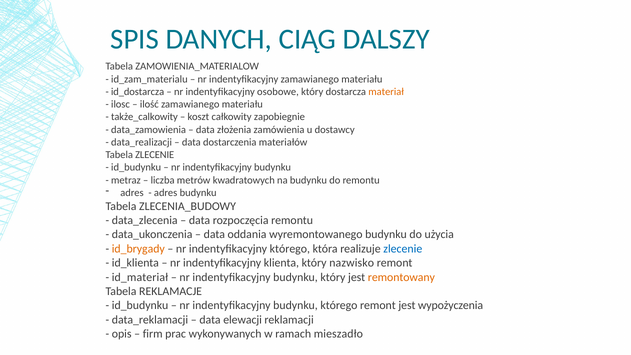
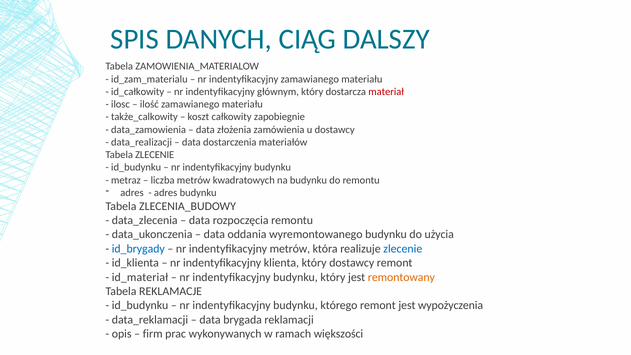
id_dostarcza: id_dostarcza -> id_całkowity (138, 92)
osobowe: osobowe -> głównym (278, 92)
materiał colour: orange -> red (386, 92)
id_brygady colour: orange -> blue (138, 249)
indentyfikacyjny którego: którego -> metrów (290, 249)
który nazwisko: nazwisko -> dostawcy (352, 263)
elewacji: elewacji -> brygada (243, 320)
mieszadło: mieszadło -> większości (338, 334)
